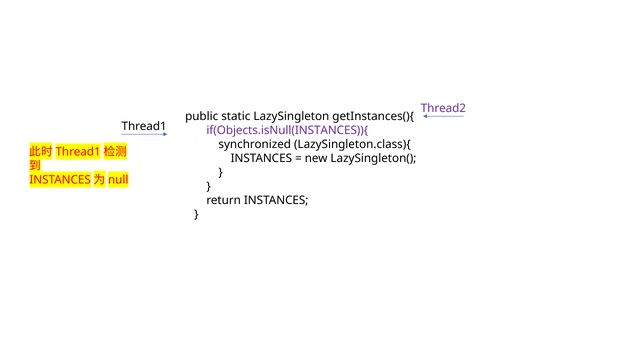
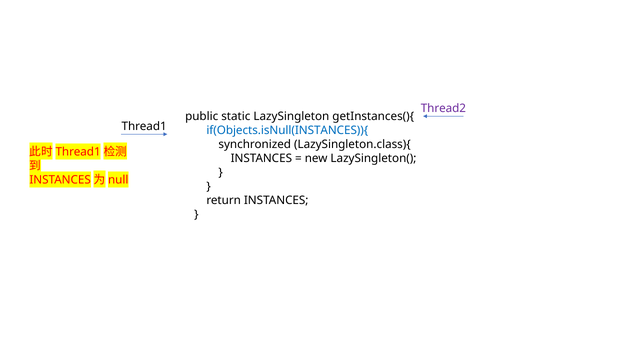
if(Objects.isNull(INSTANCES)){ colour: purple -> blue (287, 130)
